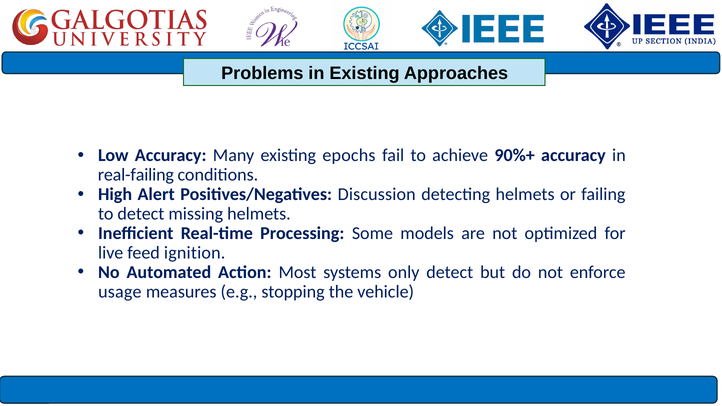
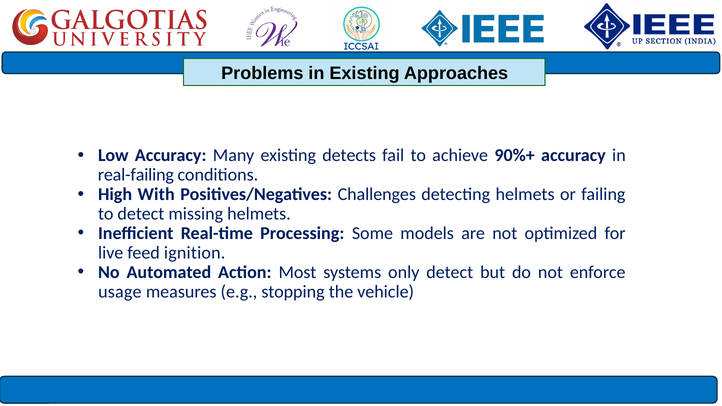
epochs: epochs -> detects (349, 155)
Alert: Alert -> With (156, 194)
Discussion: Discussion -> Challenges (377, 194)
